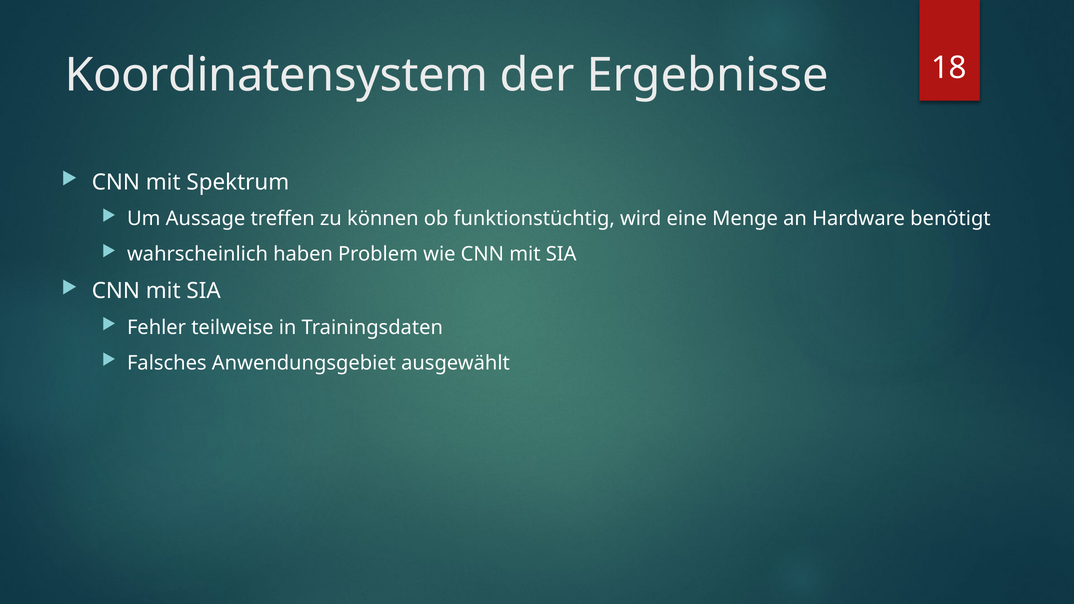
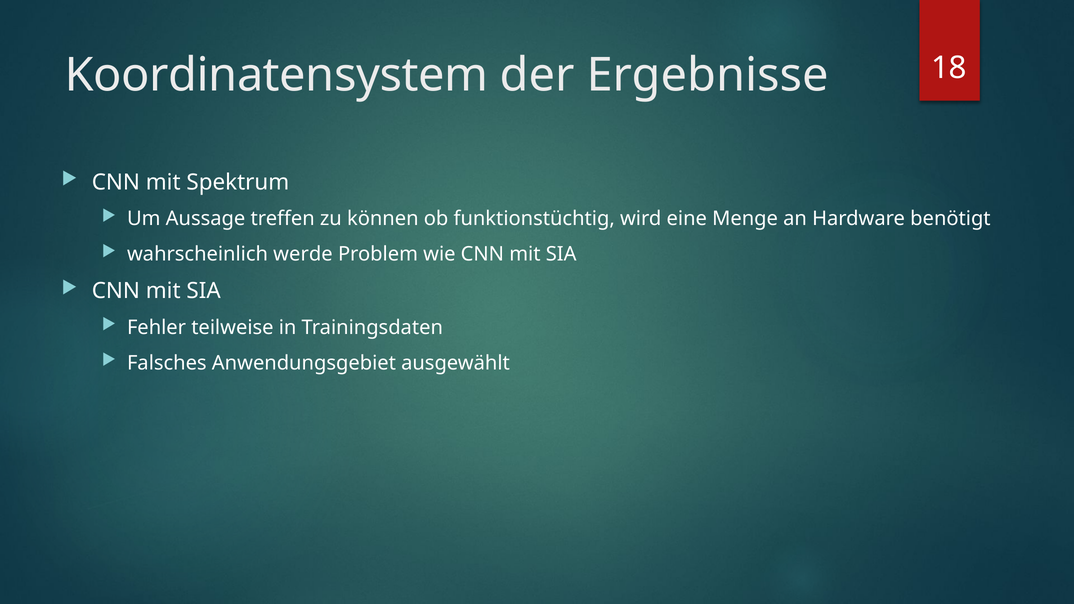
haben: haben -> werde (303, 254)
